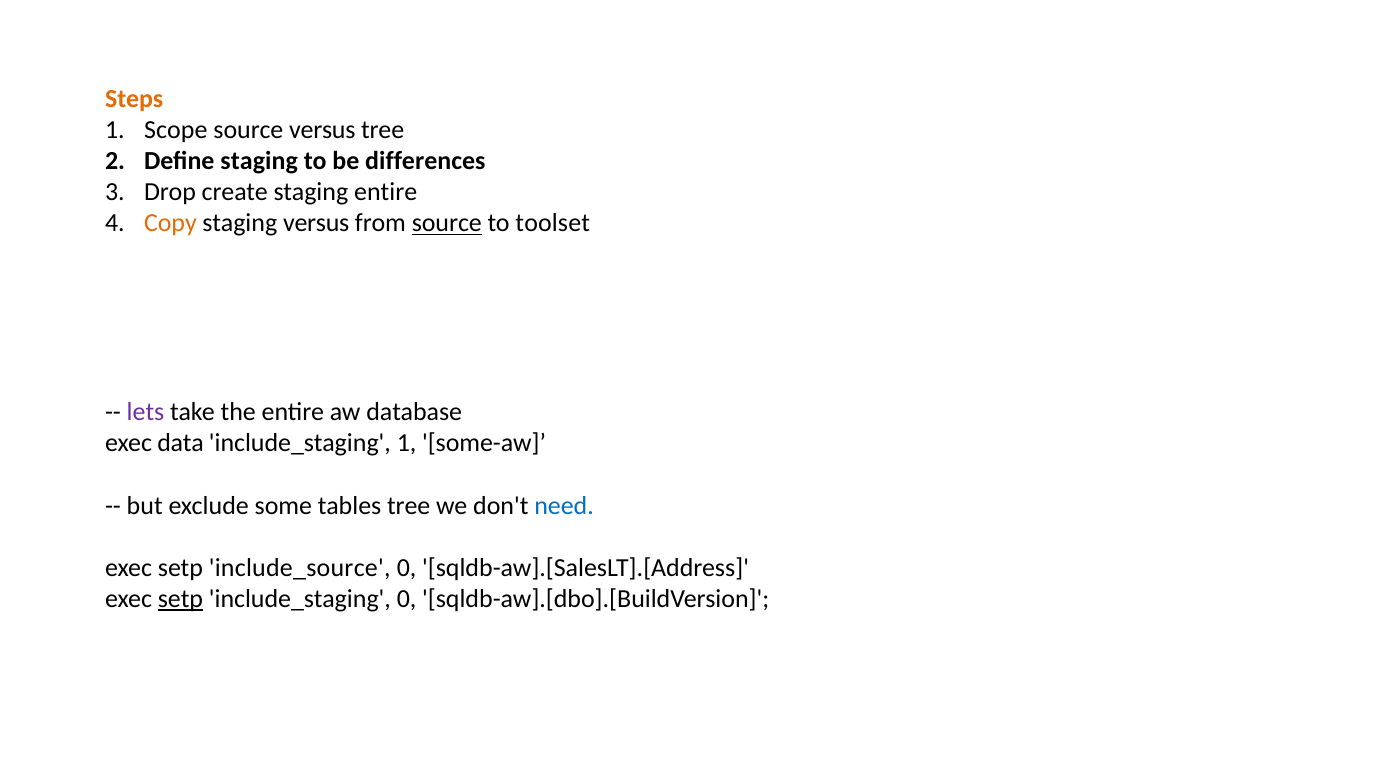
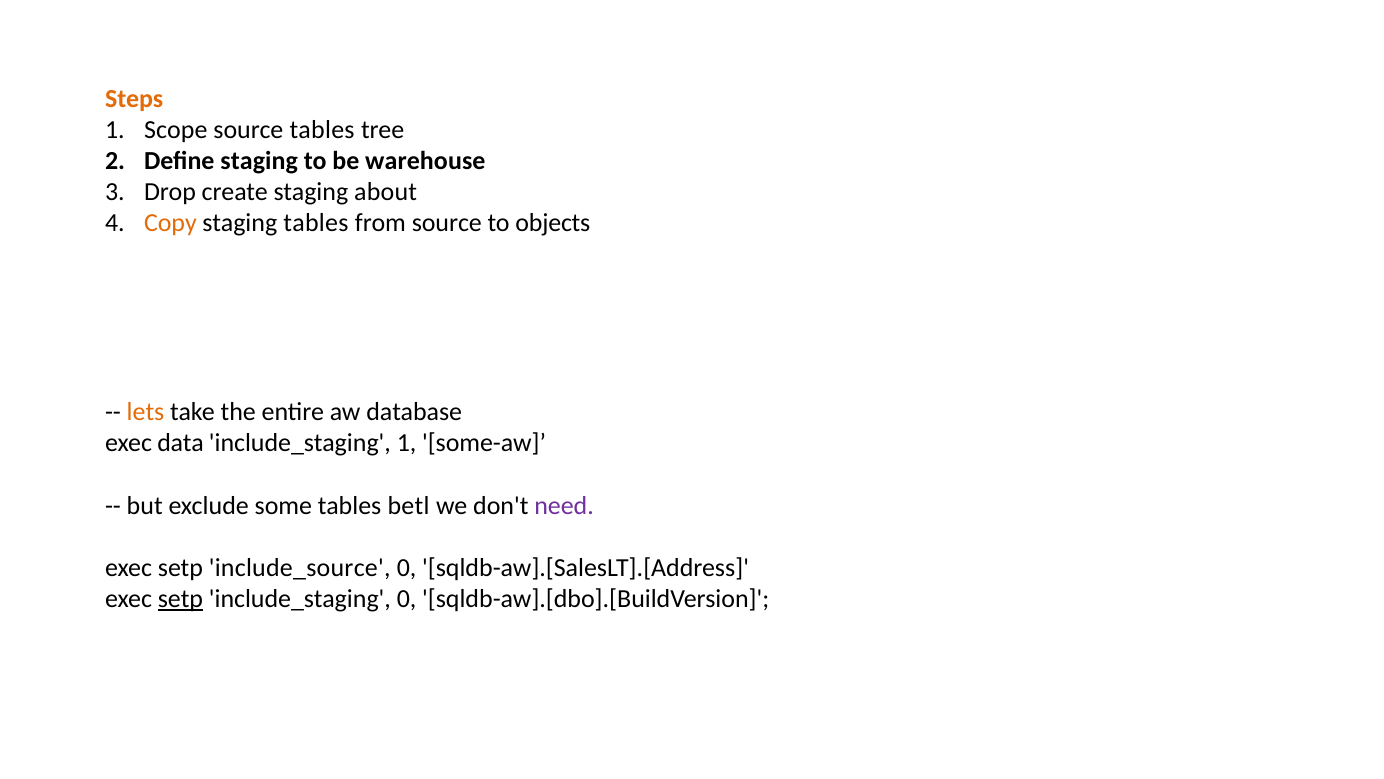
source versus: versus -> tables (322, 130)
differences: differences -> warehouse (425, 161)
staging entire: entire -> about (386, 192)
staging versus: versus -> tables (316, 223)
source underline: present -> none (447, 223)
toolset: toolset -> objects (553, 223)
lets colour: purple -> orange (146, 412)
tables tree: tree -> betl (409, 505)
need colour: blue -> purple (564, 505)
